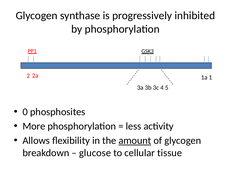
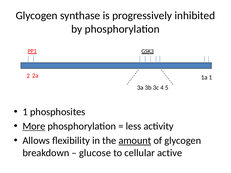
0: 0 -> 1 (25, 112)
More underline: none -> present (34, 126)
tissue: tissue -> active (170, 153)
